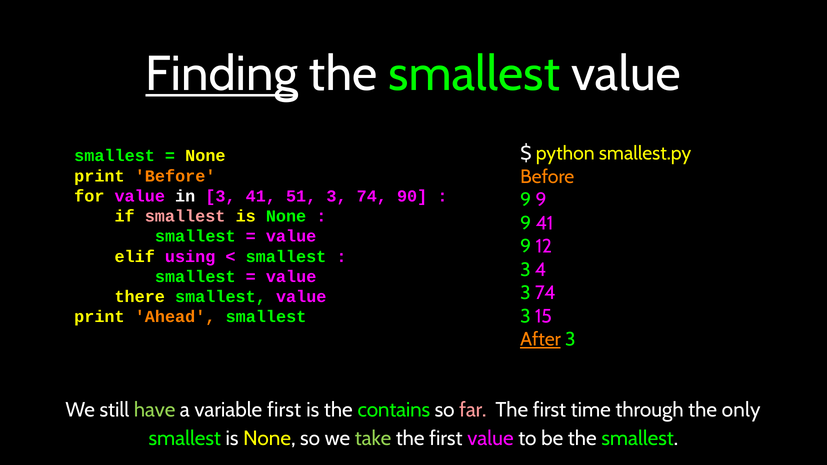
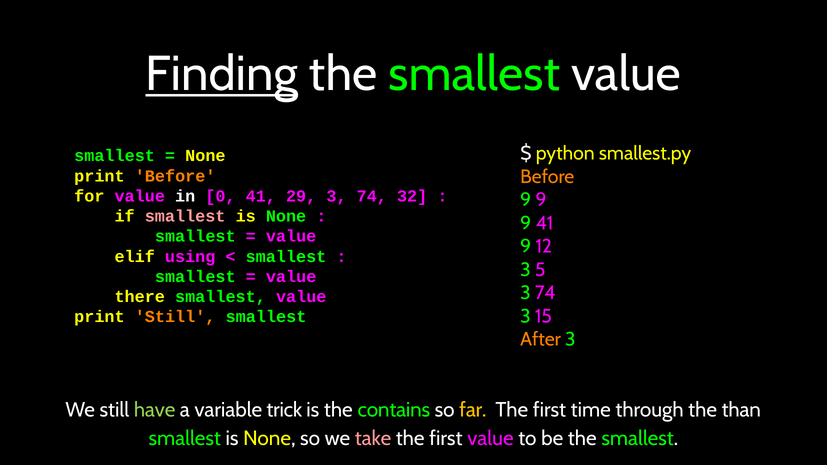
in 3: 3 -> 0 (220, 196)
51: 51 -> 29 (301, 196)
90: 90 -> 32 (412, 196)
4: 4 -> 5 (540, 270)
print Ahead: Ahead -> Still (175, 317)
After underline: present -> none (540, 340)
variable first: first -> trick (284, 410)
far colour: pink -> yellow (473, 410)
only: only -> than (741, 410)
take colour: light green -> pink (373, 438)
